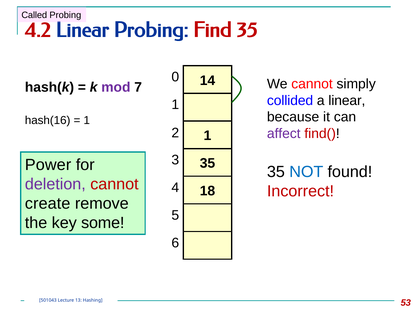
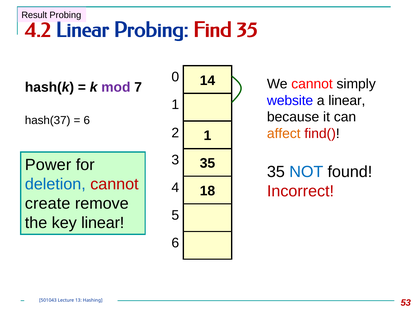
Called: Called -> Result (34, 15)
collided: collided -> website (290, 101)
hash(16: hash(16 -> hash(37 (48, 120)
1: 1 -> 6 (87, 120)
affect colour: purple -> orange (284, 134)
deletion colour: purple -> blue (55, 184)
key some: some -> linear (103, 223)
